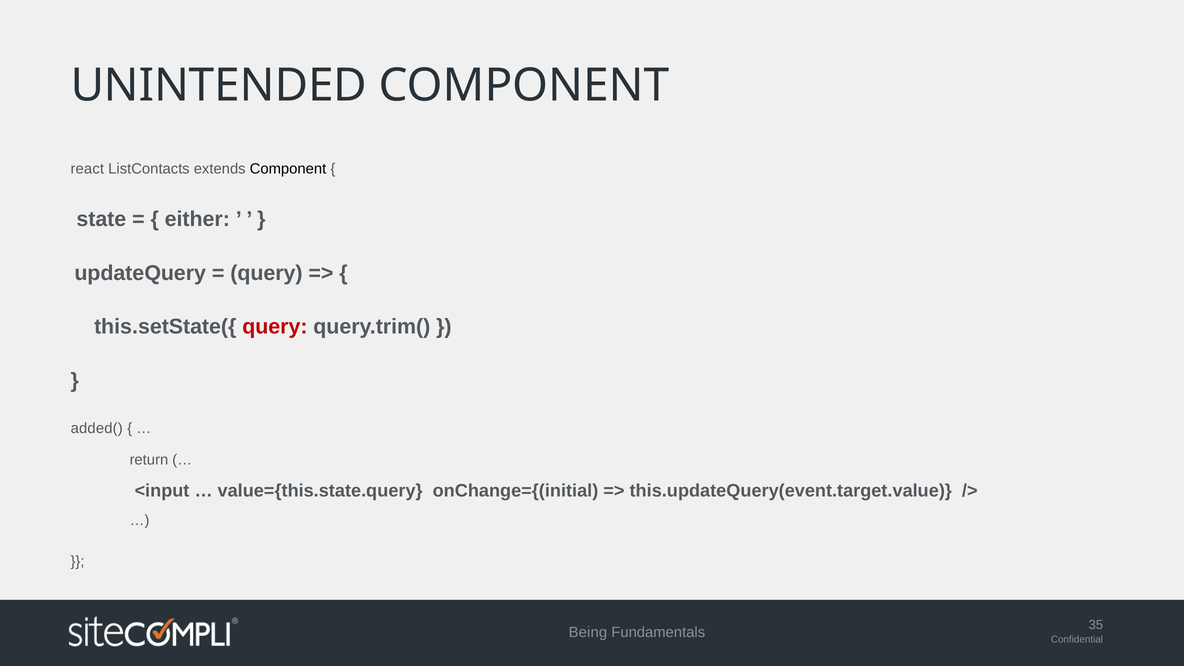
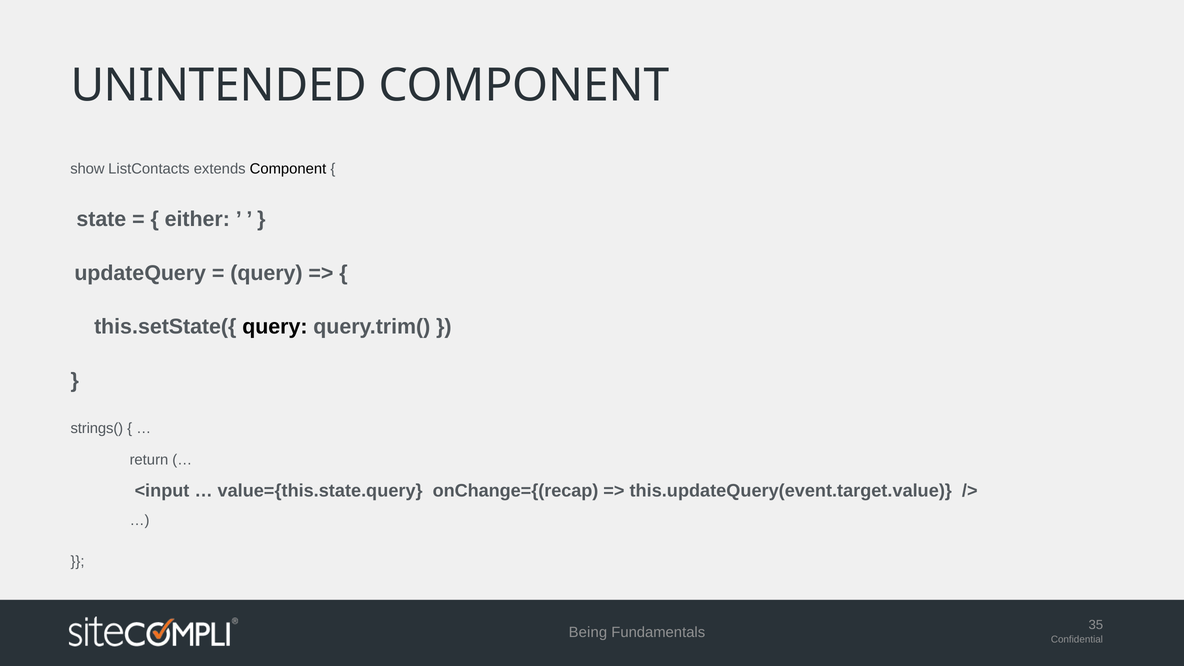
react: react -> show (87, 169)
query colour: red -> black (275, 327)
added(: added( -> strings( (97, 429)
onChange={(initial: onChange={(initial -> onChange={(recap (516, 491)
